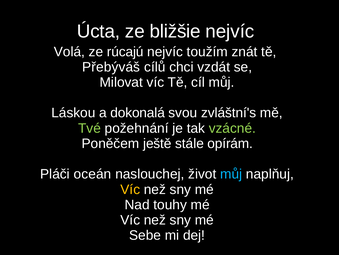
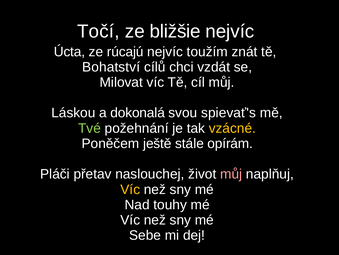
Úcta: Úcta -> Točí (98, 31)
Volá: Volá -> Úcta (69, 52)
Přebýváš: Přebýváš -> Bohatství (111, 67)
zvláštní's: zvláštní's -> spievať's (229, 113)
vzácné colour: light green -> yellow (232, 128)
oceán: oceán -> přetav (93, 174)
můj colour: light blue -> pink (231, 174)
